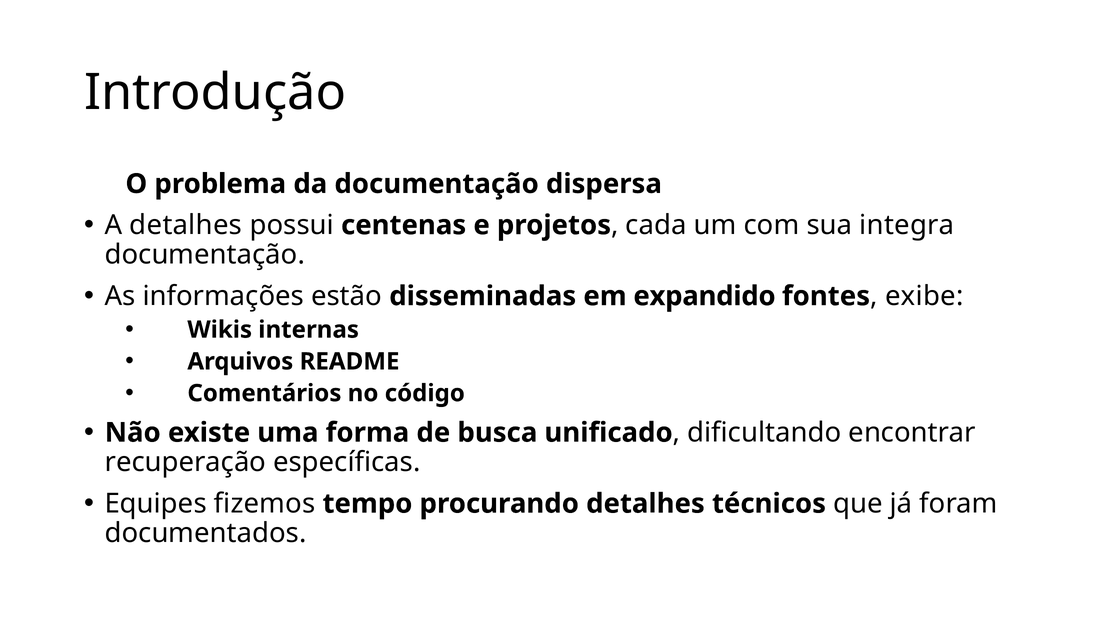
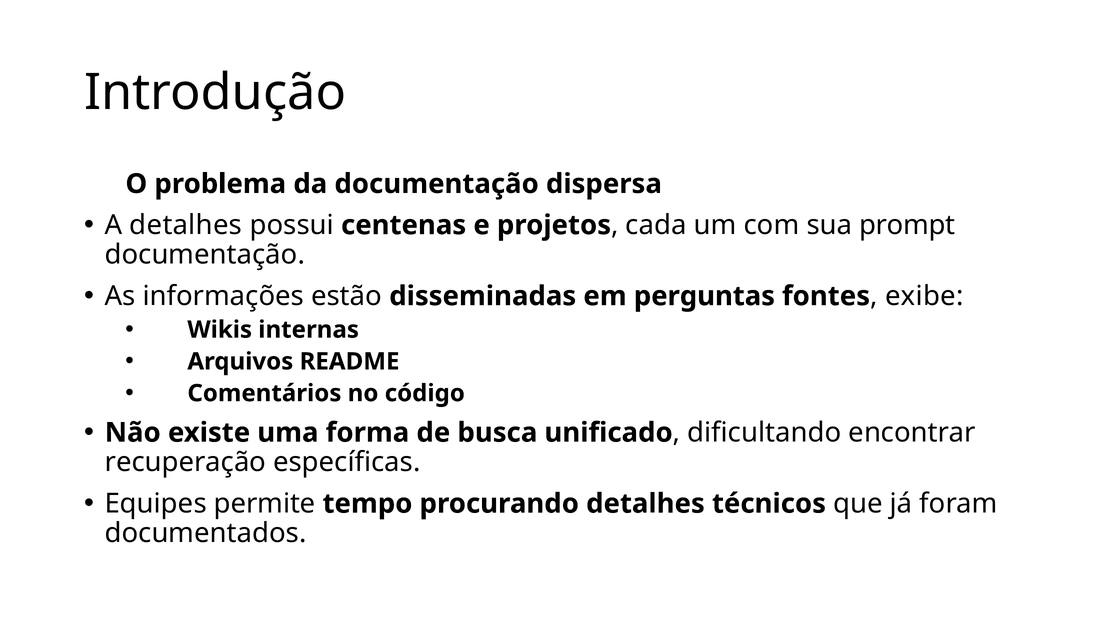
integra: integra -> prompt (907, 225)
expandido: expandido -> perguntas (704, 296)
fizemos: fizemos -> permite (265, 504)
